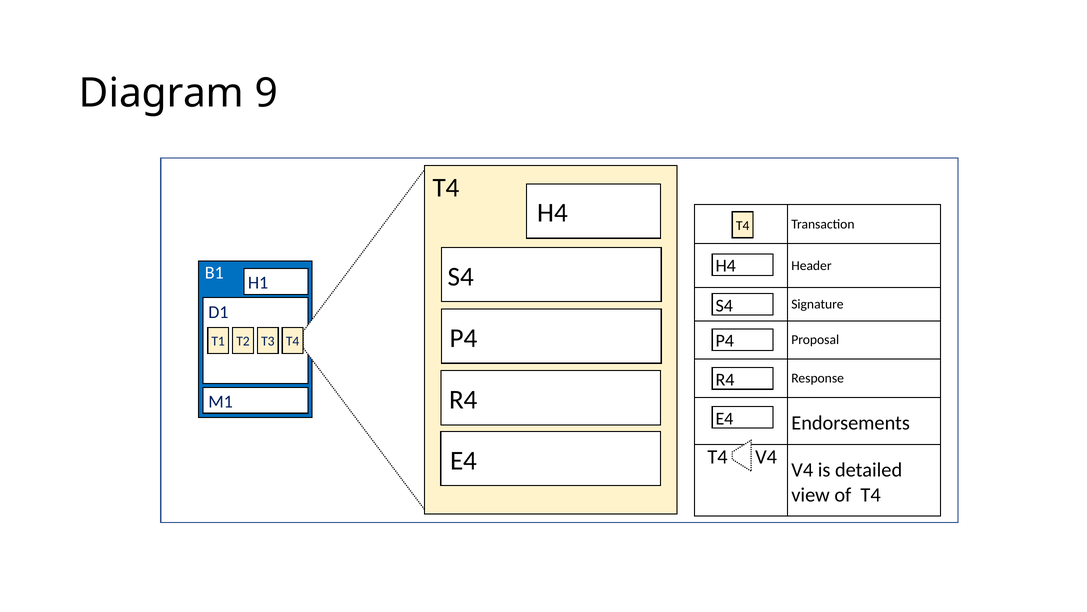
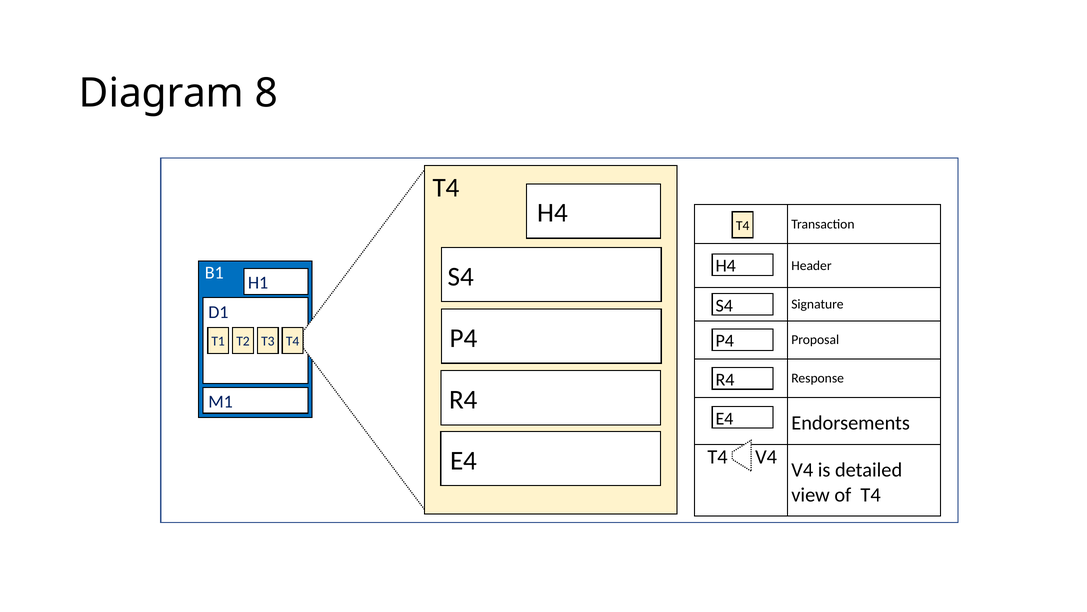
9: 9 -> 8 (266, 93)
